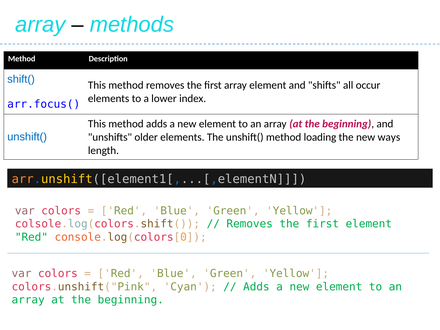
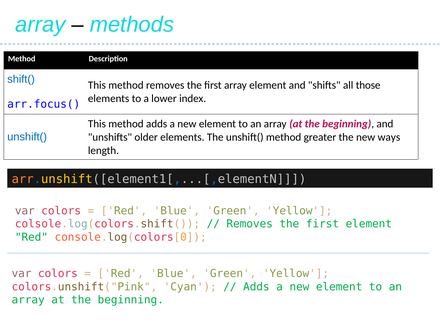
occur: occur -> those (368, 85)
loading: loading -> greater (320, 137)
